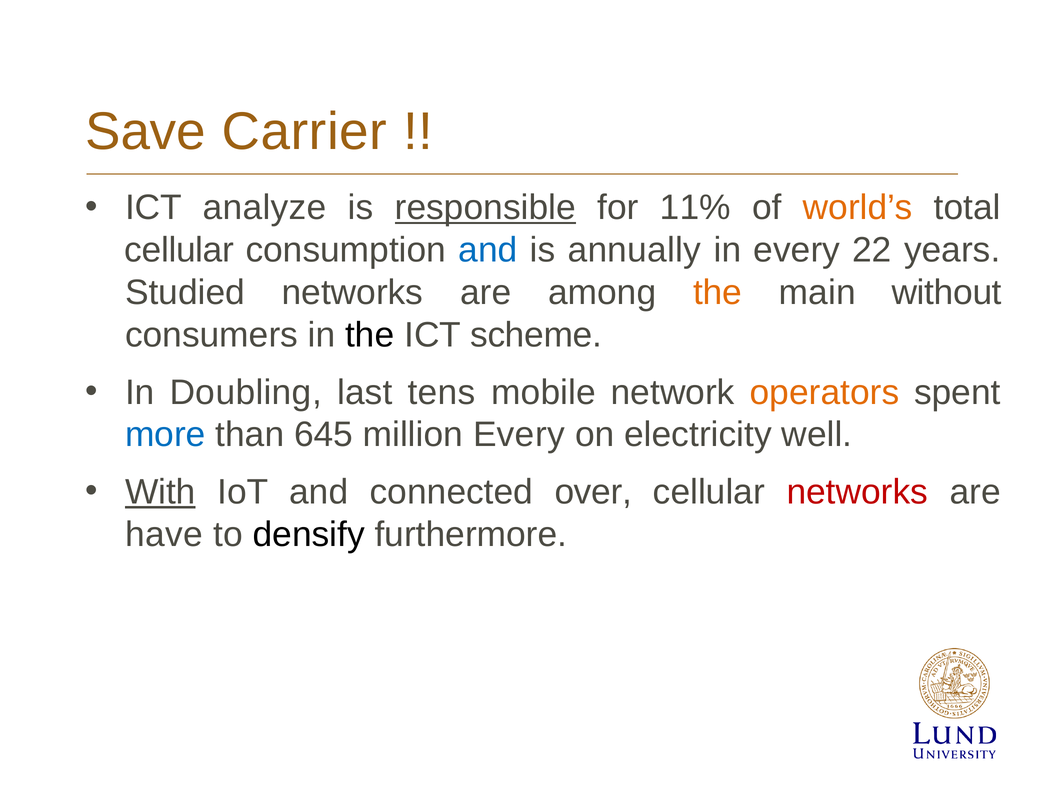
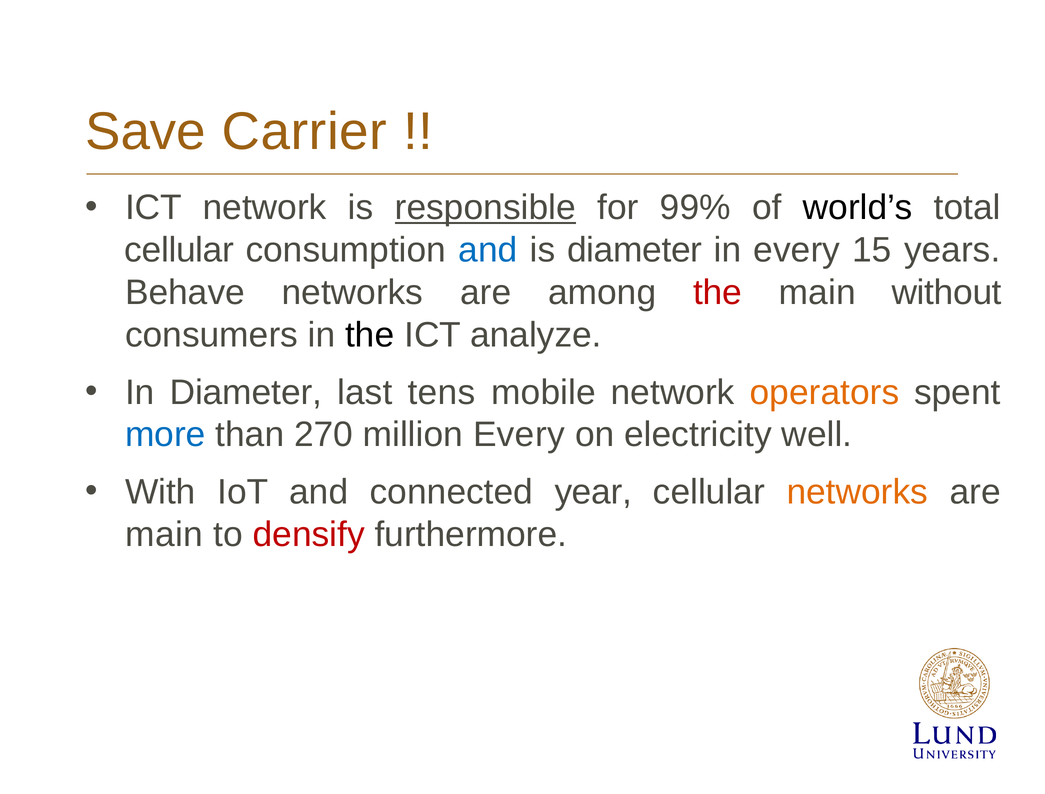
ICT analyze: analyze -> network (265, 208)
11%: 11% -> 99% (695, 208)
world’s colour: orange -> black (858, 208)
is annually: annually -> diameter (635, 250)
22: 22 -> 15 (872, 250)
Studied: Studied -> Behave (185, 293)
the colour: orange -> red (718, 293)
scheme: scheme -> analyze (536, 335)
In Doubling: Doubling -> Diameter (246, 392)
645: 645 -> 270 (324, 435)
With underline: present -> none (160, 492)
over: over -> year (593, 492)
networks colour: red -> orange (857, 492)
have: have -> main (164, 535)
densify colour: black -> red (309, 535)
